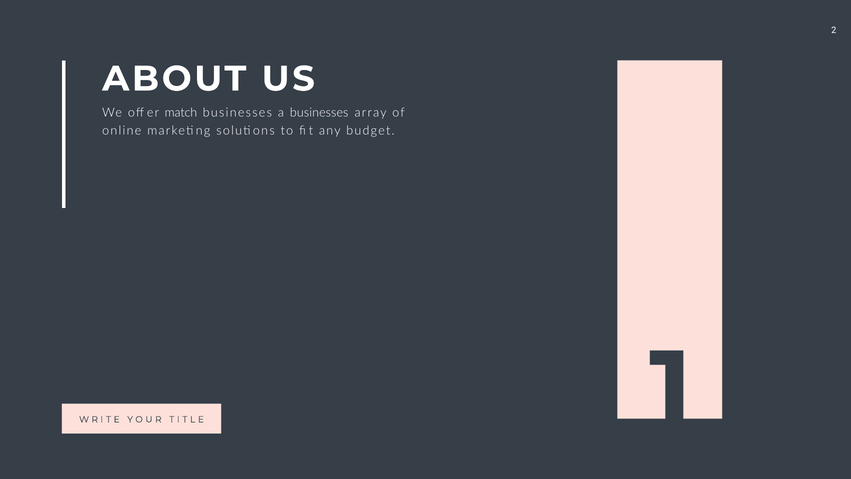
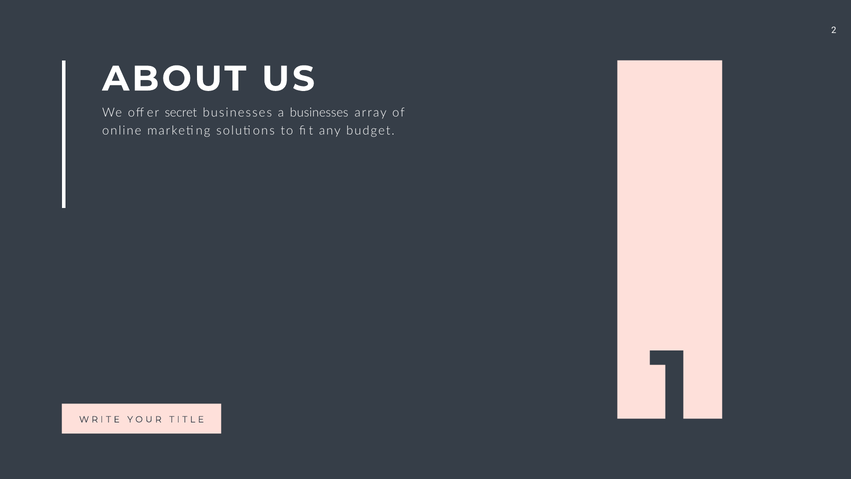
match: match -> secret (181, 113)
